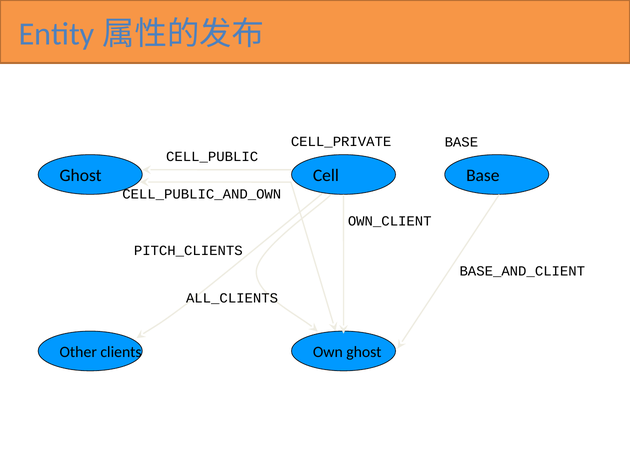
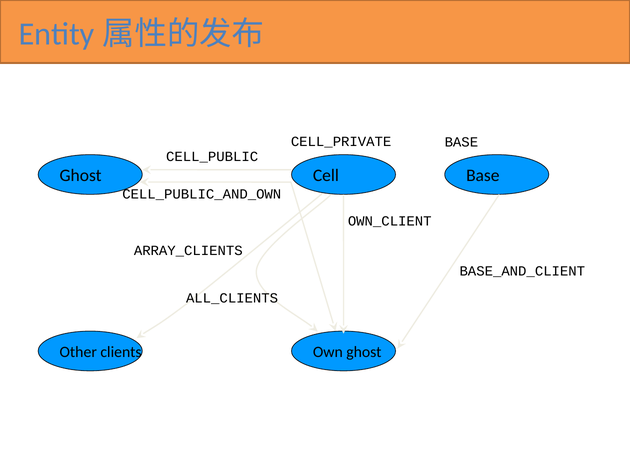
PITCH_CLIENTS: PITCH_CLIENTS -> ARRAY_CLIENTS (188, 251)
